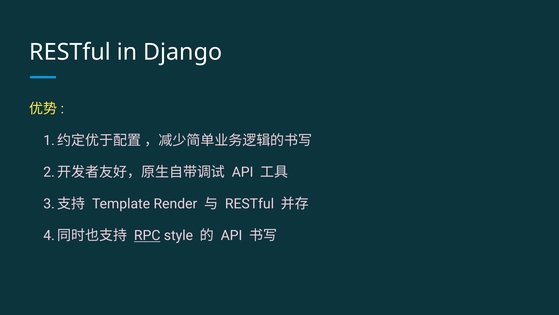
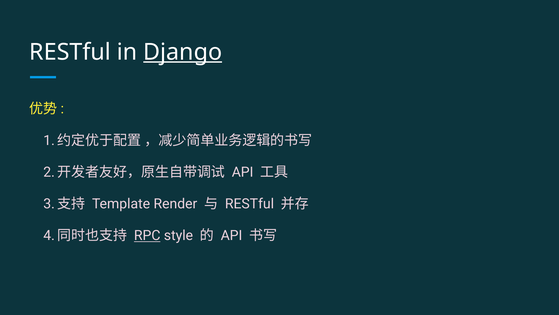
Django underline: none -> present (183, 52)
